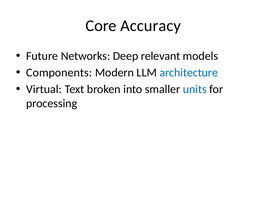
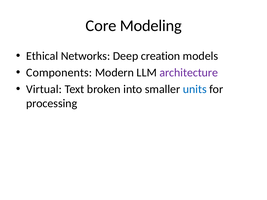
Accuracy: Accuracy -> Modeling (151, 26)
Future: Future -> Ethical (42, 56)
relevant: relevant -> creation (161, 56)
architecture colour: blue -> purple (189, 73)
